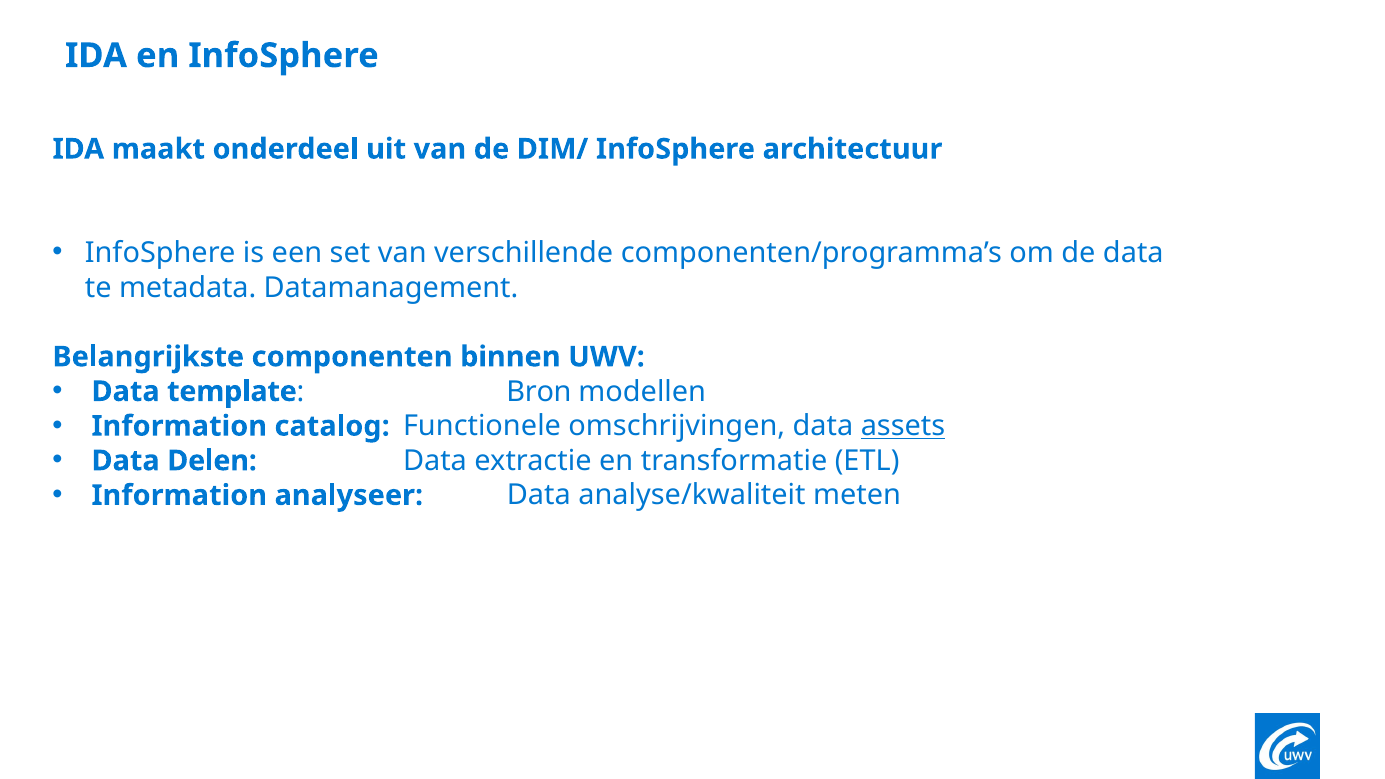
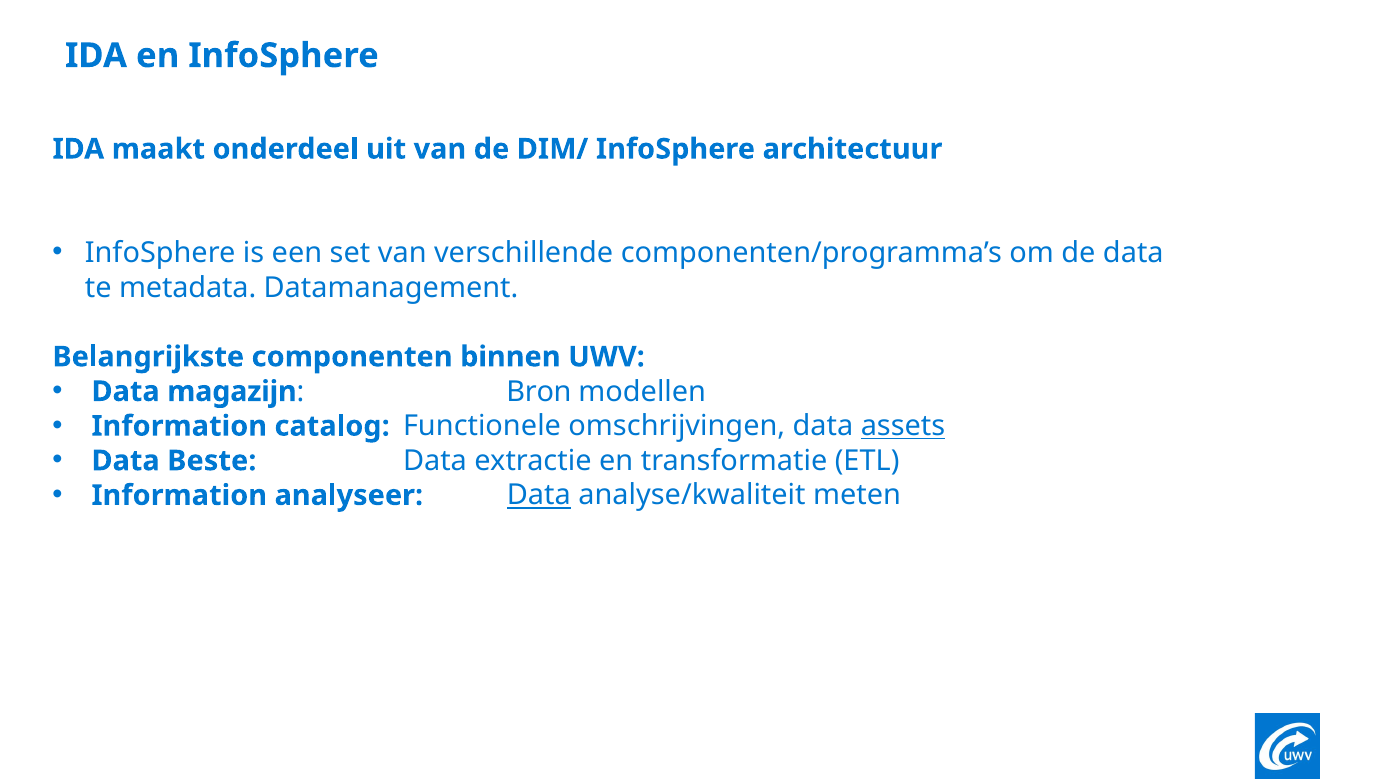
template: template -> magazijn (232, 392)
Delen: Delen -> Beste (212, 461)
Data underline: none -> present (539, 495)
